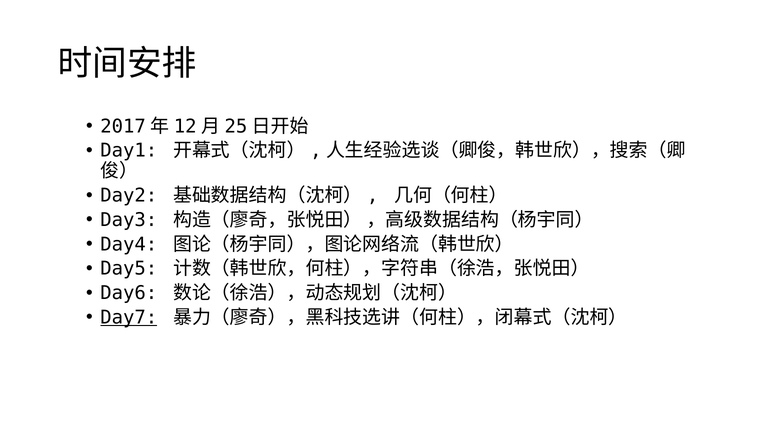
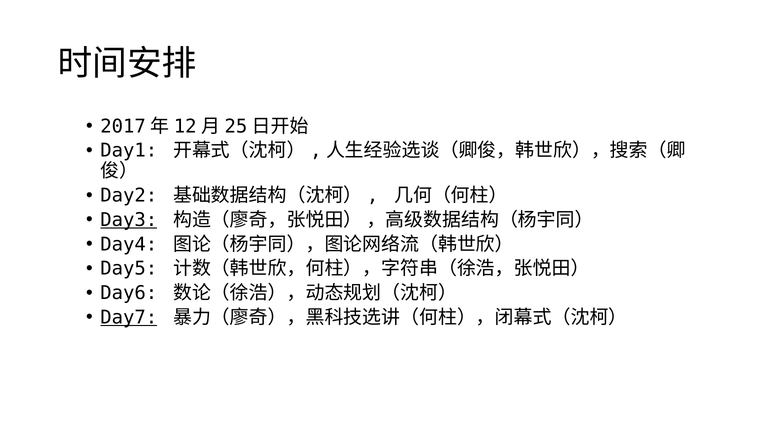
Day3 underline: none -> present (129, 220)
